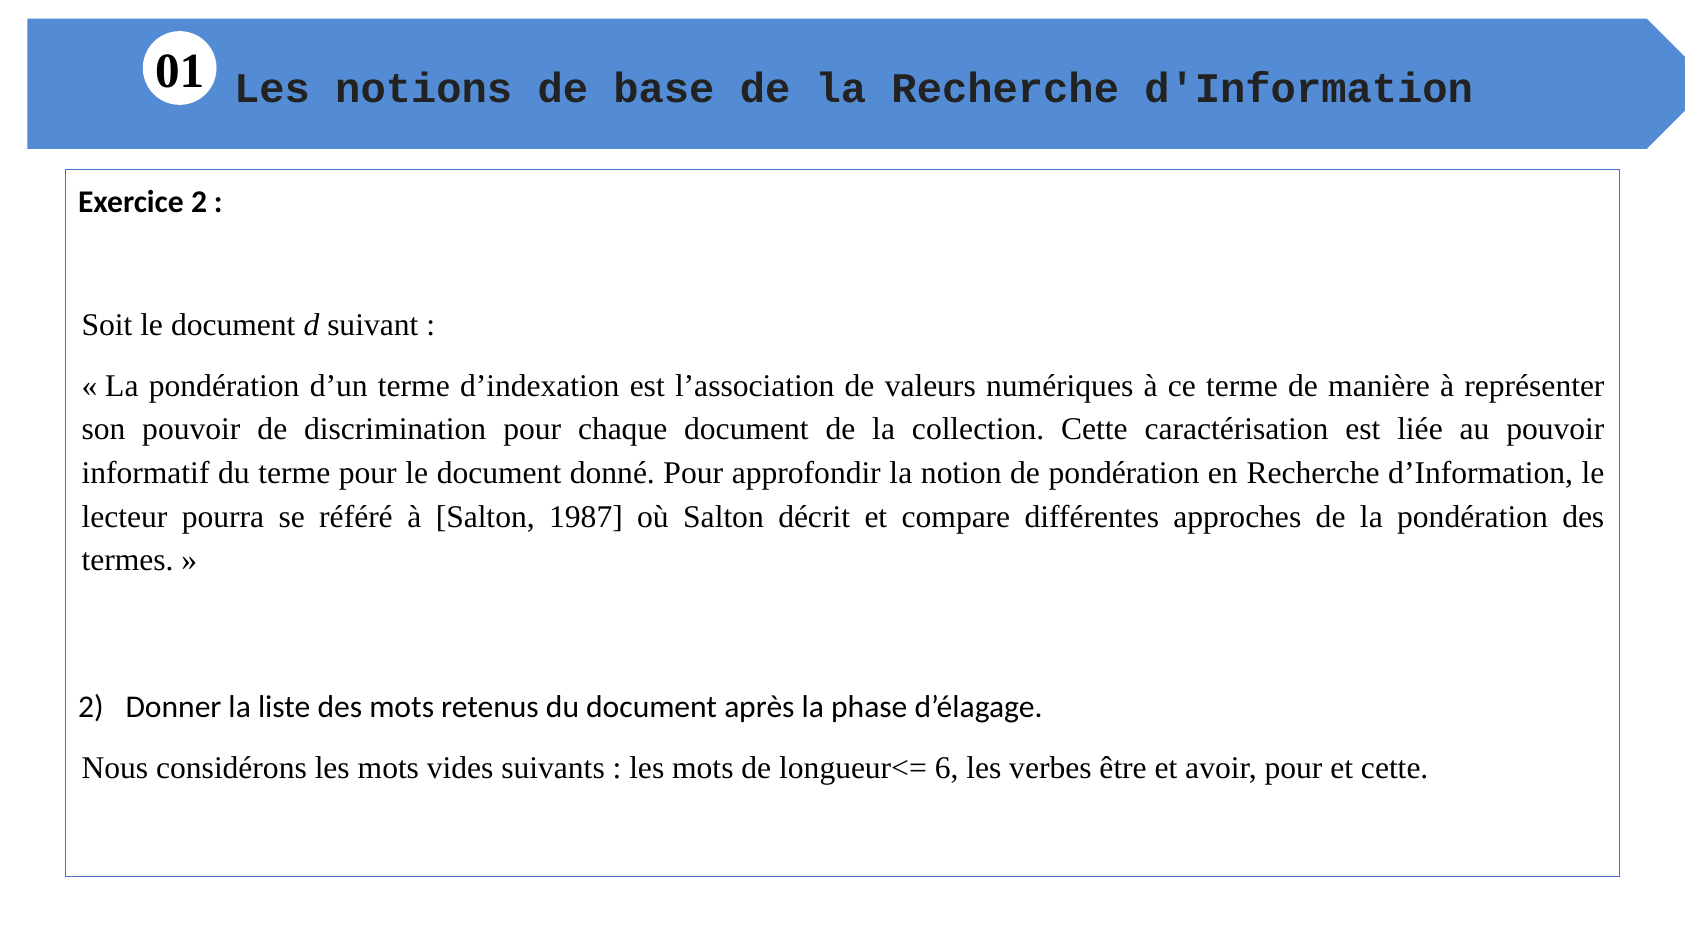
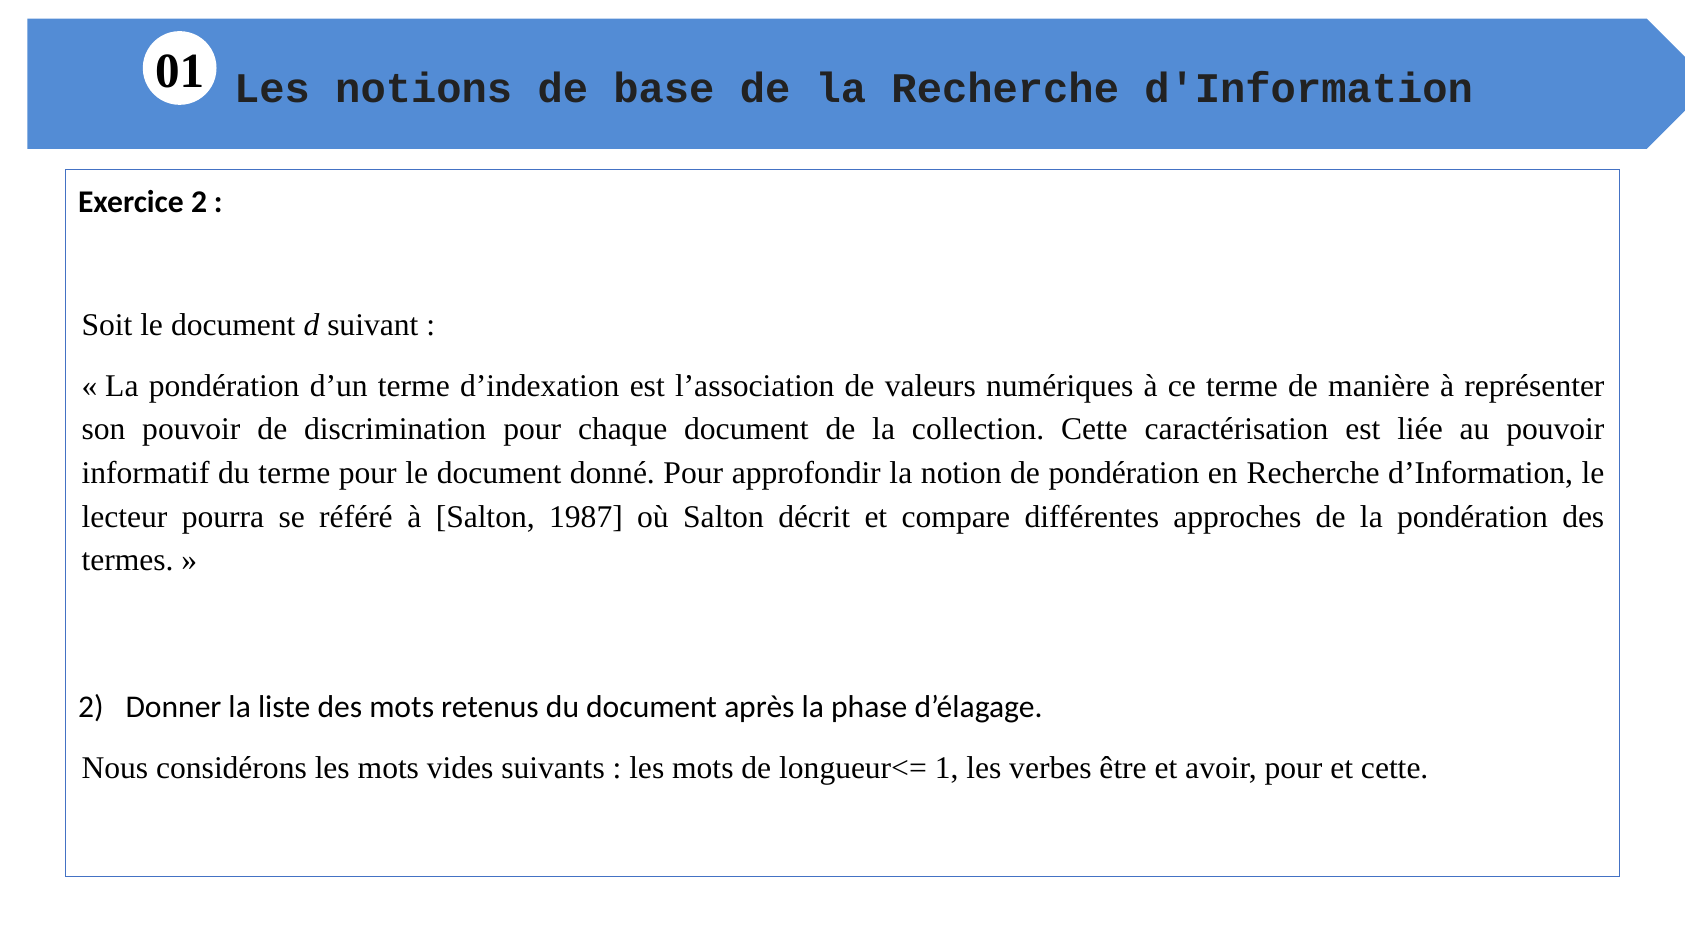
6: 6 -> 1 (947, 768)
